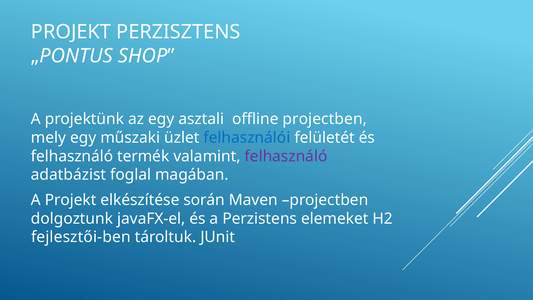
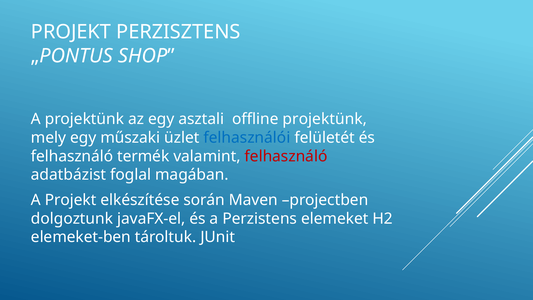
offline projectben: projectben -> projektünk (325, 119)
felhasználó colour: purple -> red (286, 156)
fejlesztői-ben: fejlesztői-ben -> elemeket-ben (81, 237)
